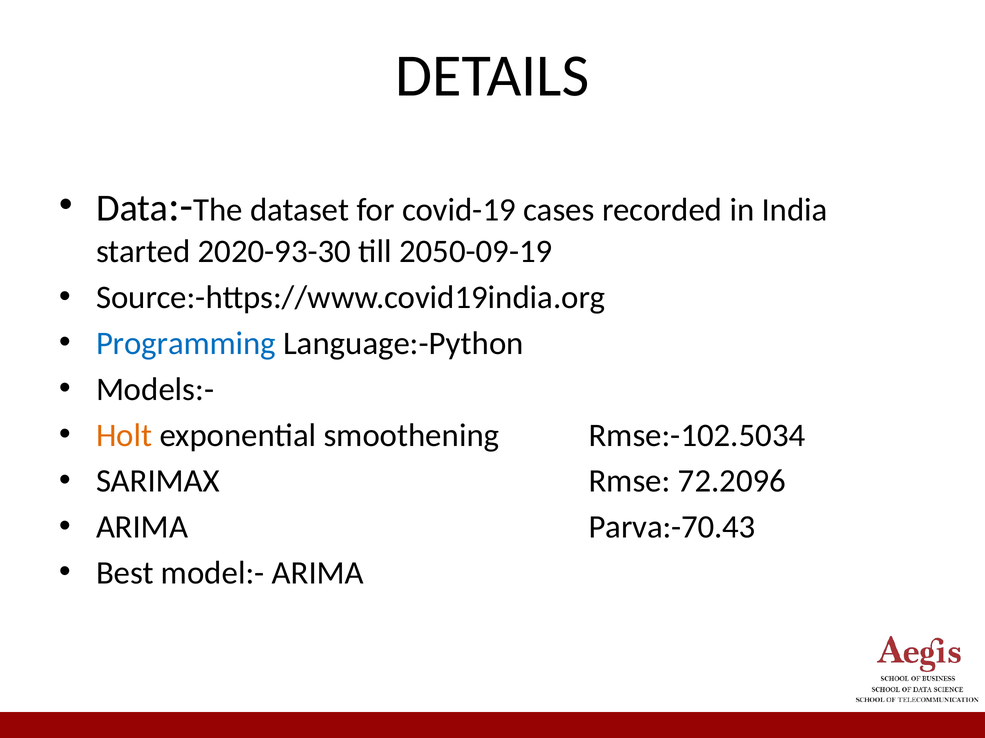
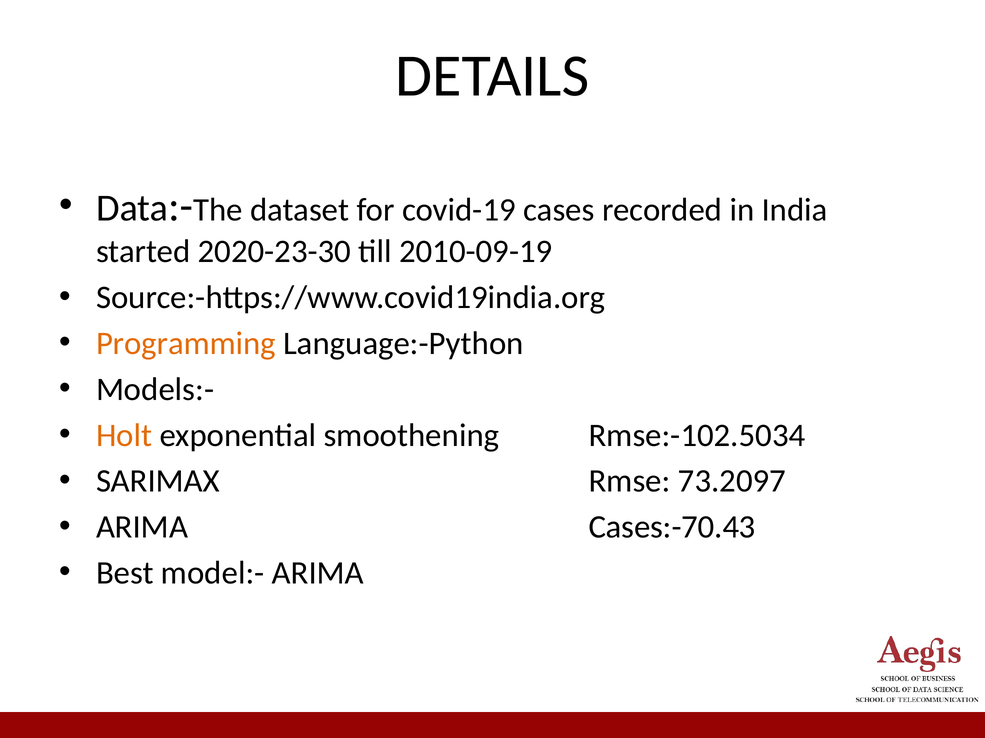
2020-93-30: 2020-93-30 -> 2020-23-30 (274, 252)
2050-09-19: 2050-09-19 -> 2010-09-19 (476, 252)
Programming colour: blue -> orange (186, 344)
72.2096: 72.2096 -> 73.2097 (732, 482)
Parva:-70.43: Parva:-70.43 -> Cases:-70.43 (672, 528)
